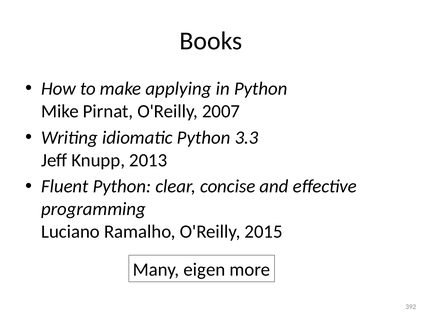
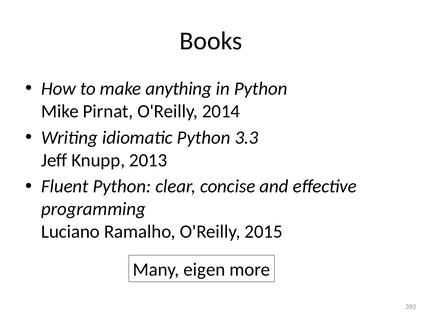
applying: applying -> anything (179, 89)
2007: 2007 -> 2014 (221, 111)
